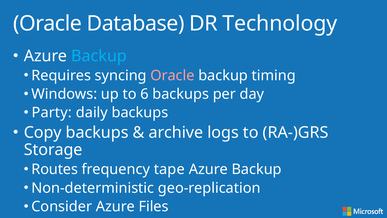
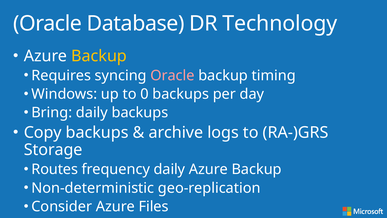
Backup colour: light blue -> yellow (99, 56)
6: 6 -> 0 (145, 94)
Party: Party -> Bring (52, 113)
frequency tape: tape -> daily (169, 169)
